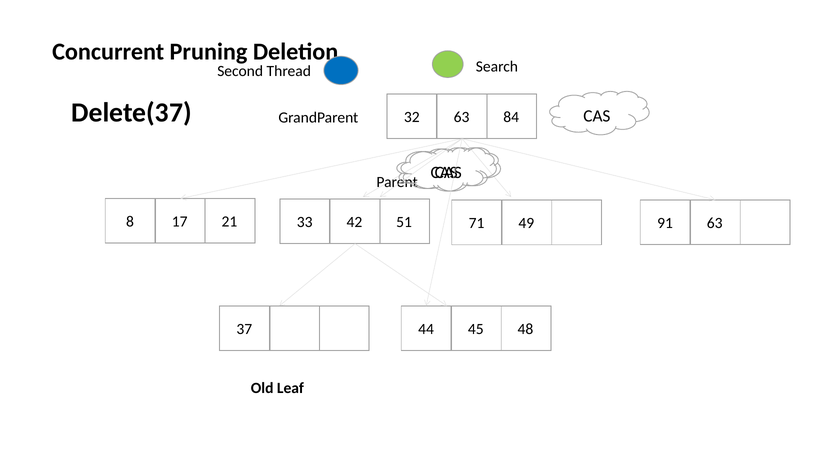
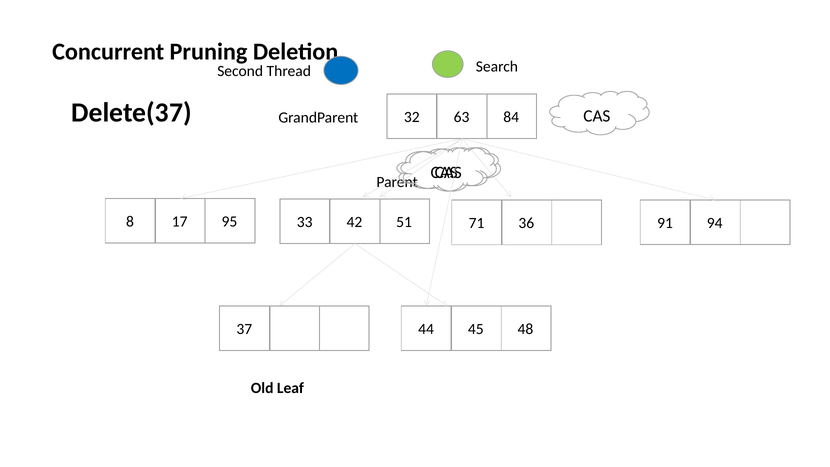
21: 21 -> 95 (229, 222)
91 63: 63 -> 94 (715, 223)
49: 49 -> 36 (526, 223)
